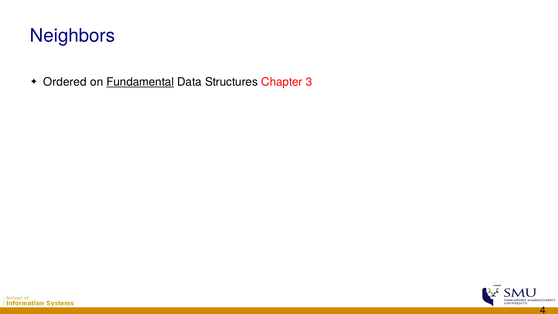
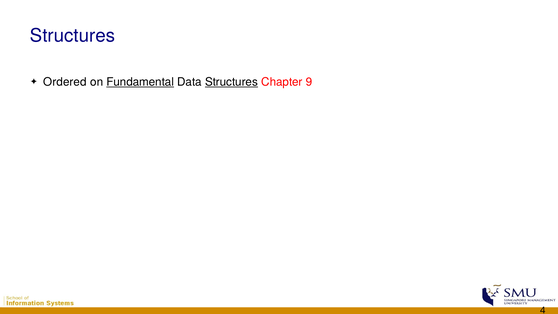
Neighbors: Neighbors -> Structures (73, 36)
Structures underline: none -> present (231, 82)
3: 3 -> 9 (309, 82)
